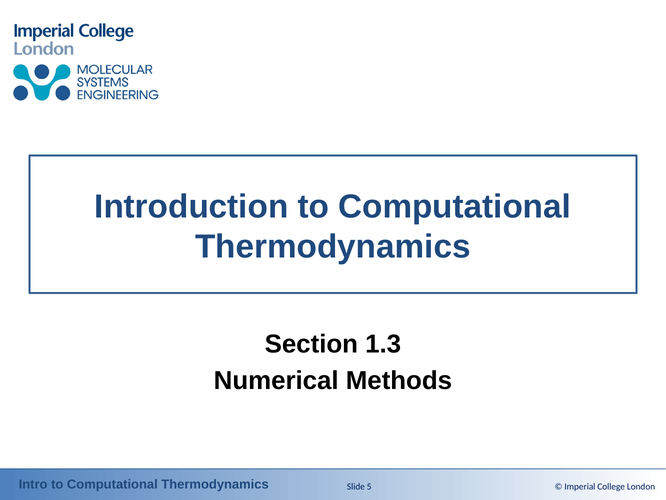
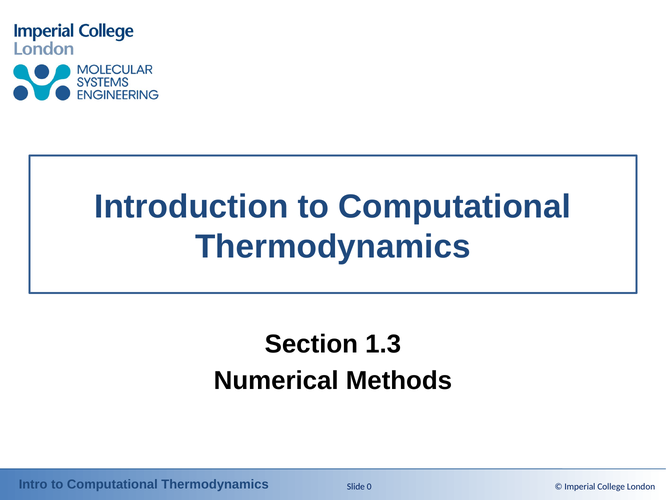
5: 5 -> 0 (369, 486)
